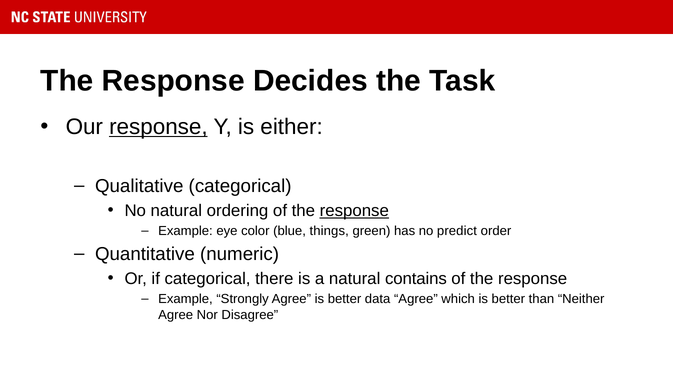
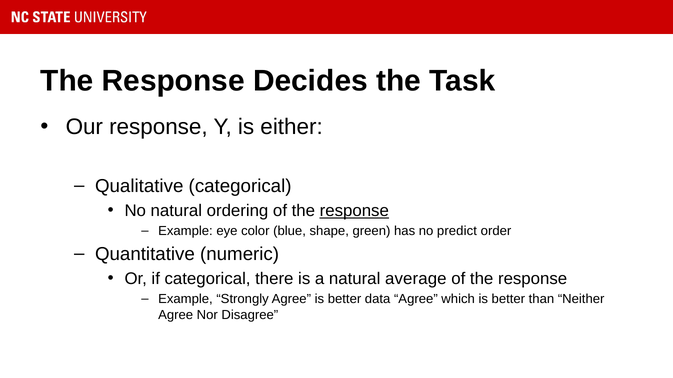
response underline: present -> none (158, 127)
things: things -> shape (329, 231)
contains: contains -> average (416, 279)
